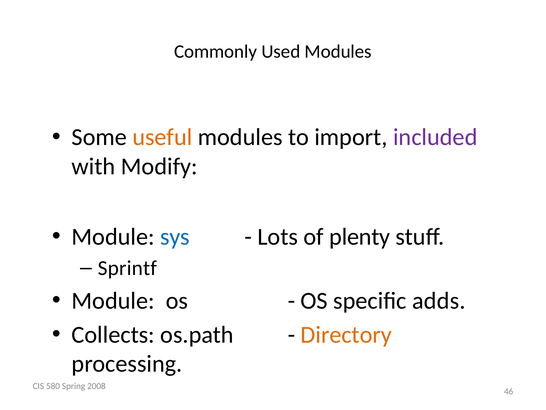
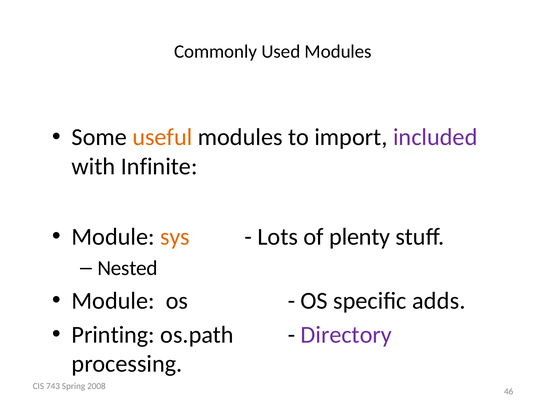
Modify: Modify -> Infinite (159, 166)
sys colour: blue -> orange (175, 237)
Sprintf: Sprintf -> Nested (128, 268)
Collects: Collects -> Printing (113, 334)
Directory colour: orange -> purple (346, 334)
580: 580 -> 743 (53, 386)
